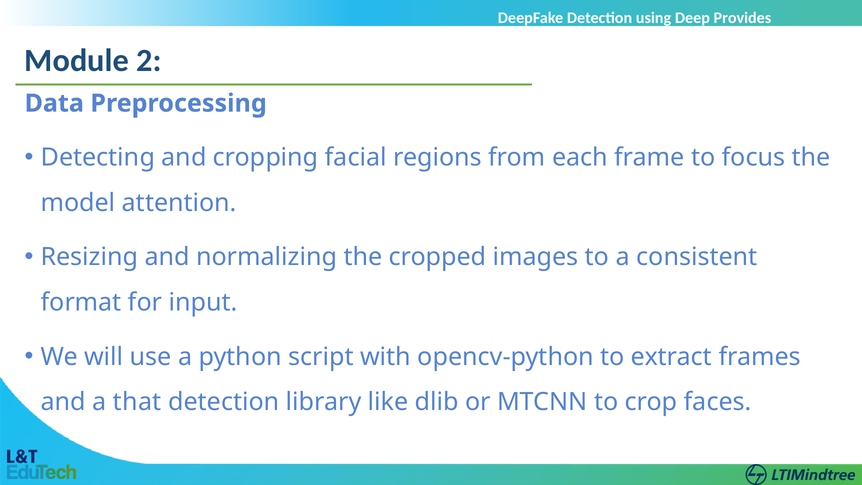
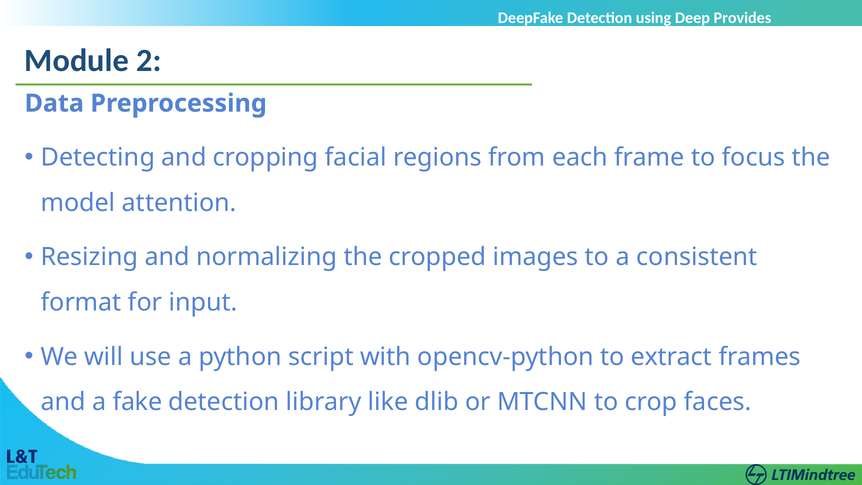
that: that -> fake (137, 402)
